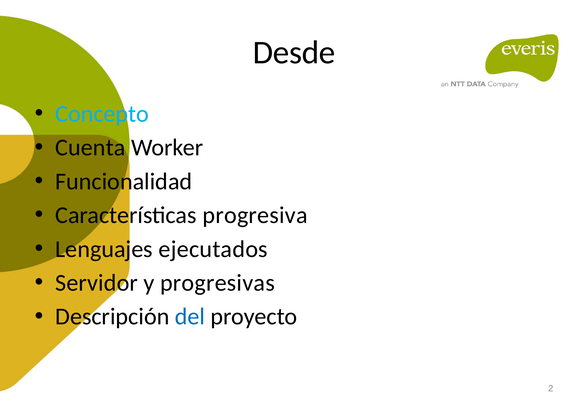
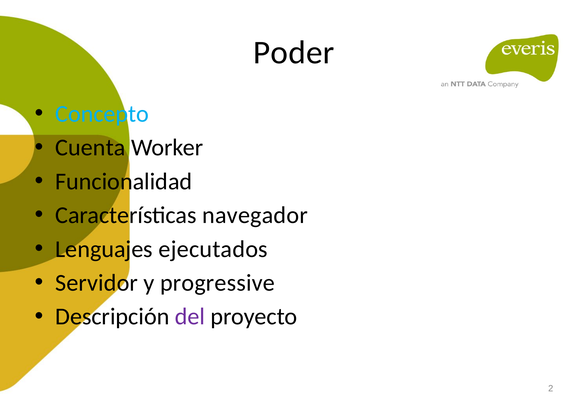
Desde: Desde -> Poder (294, 53)
progresiva: progresiva -> navegador (255, 215)
progresivas: progresivas -> progressive (217, 283)
del colour: blue -> purple (190, 317)
